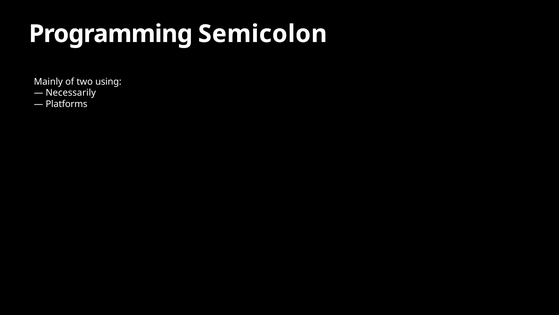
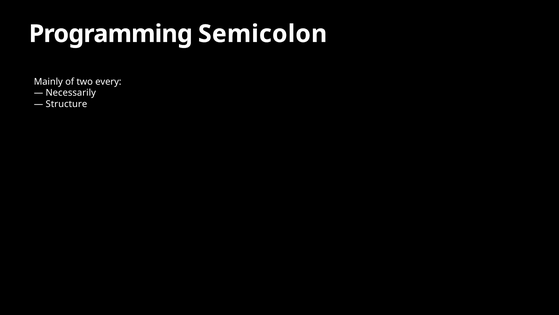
using: using -> every (108, 82)
Platforms: Platforms -> Structure (66, 104)
